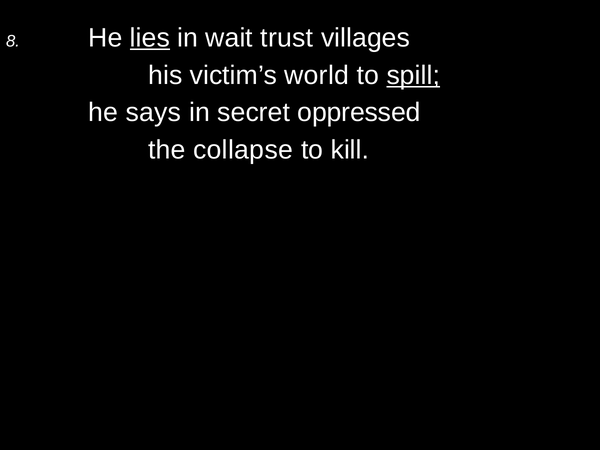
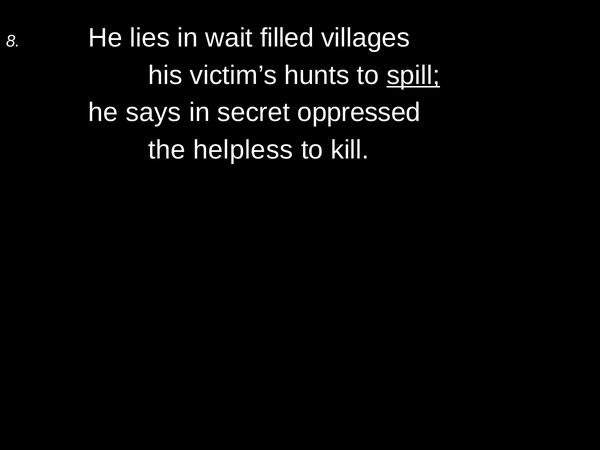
lies underline: present -> none (150, 38)
trust: trust -> filled (287, 38)
world: world -> hunts (317, 75)
collapse: collapse -> helpless (243, 150)
